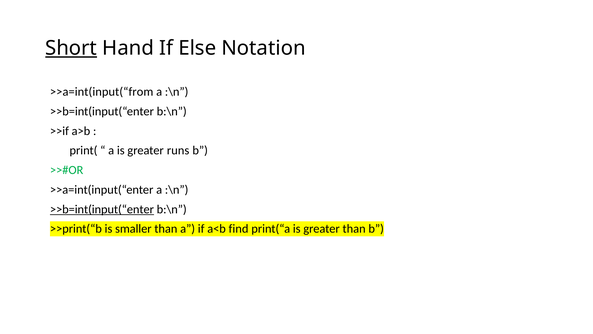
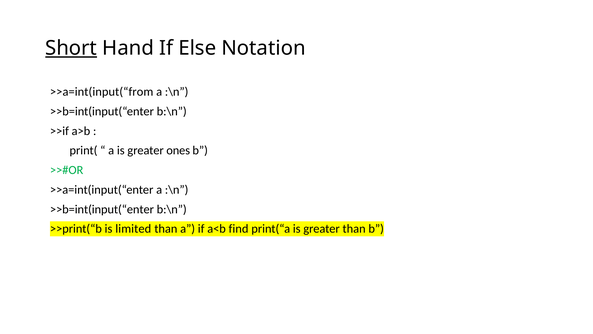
runs: runs -> ones (178, 150)
>>b=int(input(“enter underline: present -> none (102, 209)
smaller: smaller -> limited (133, 229)
